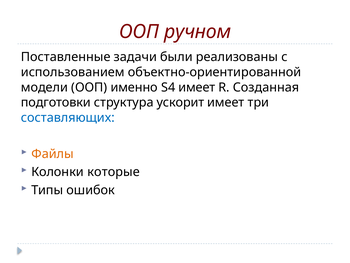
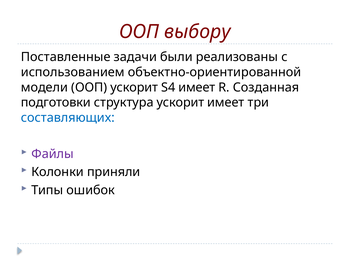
ручном: ручном -> выбору (197, 32)
ООП именно: именно -> ускорит (134, 87)
Файлы colour: orange -> purple (53, 154)
которые: которые -> приняли (114, 172)
